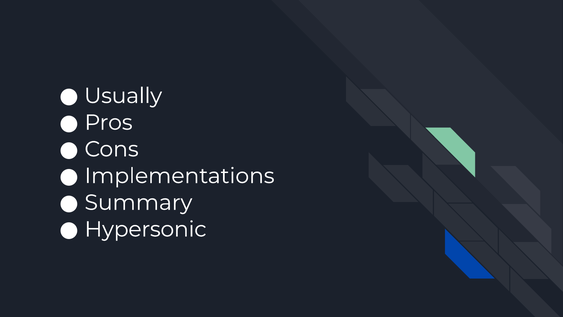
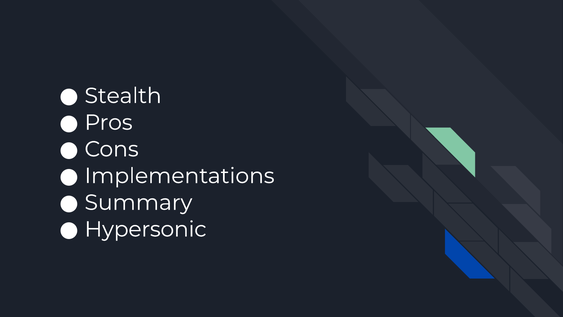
Usually: Usually -> Stealth (123, 96)
